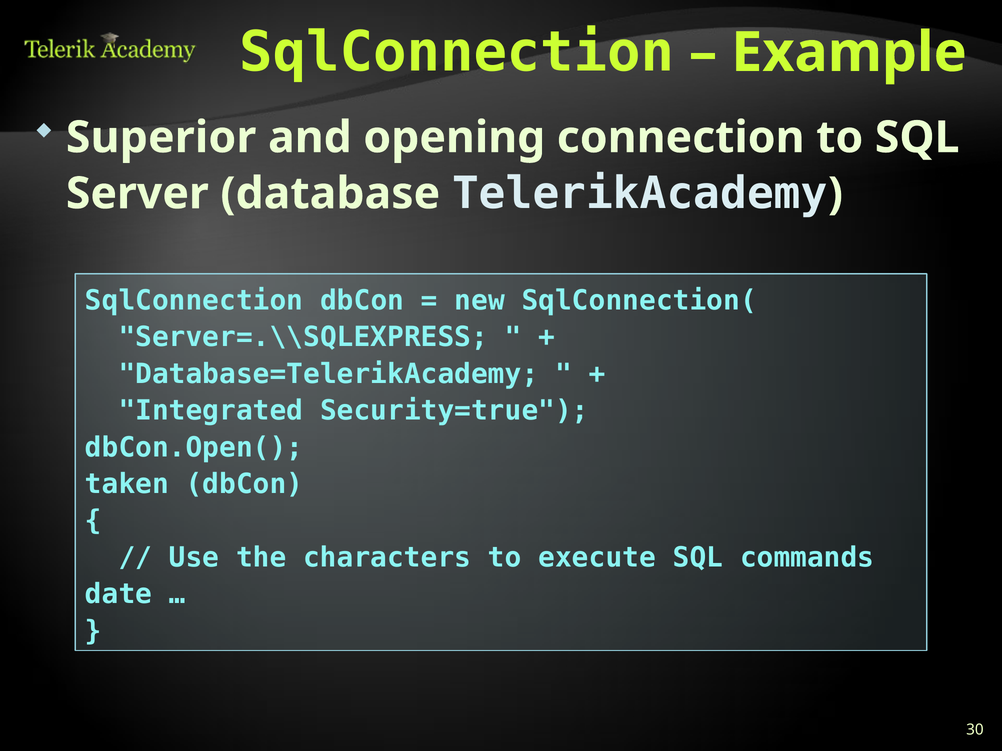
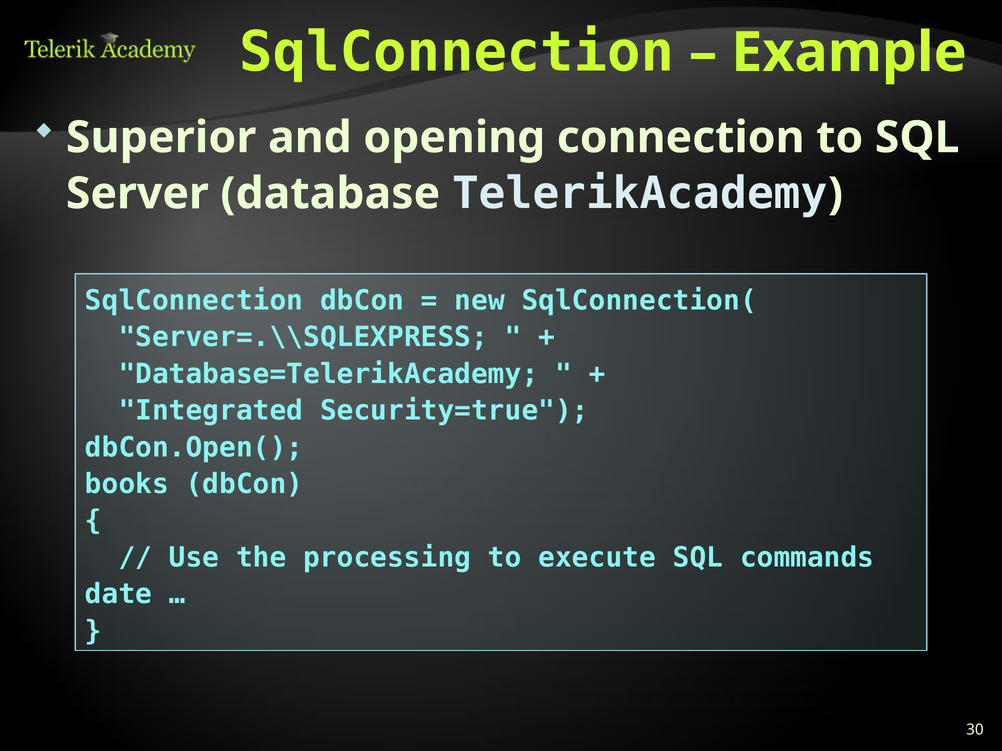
taken: taken -> books (127, 484)
characters: characters -> processing (387, 558)
